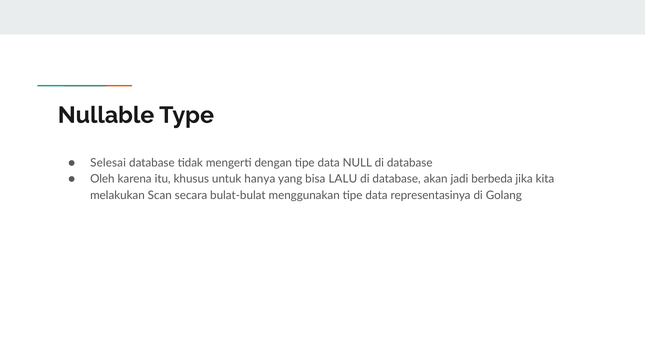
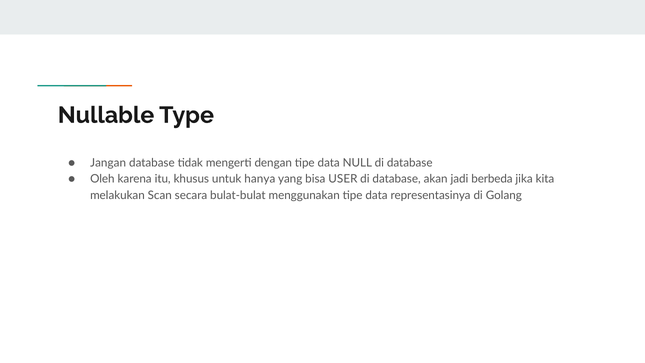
Selesai: Selesai -> Jangan (108, 163)
LALU: LALU -> USER (343, 179)
